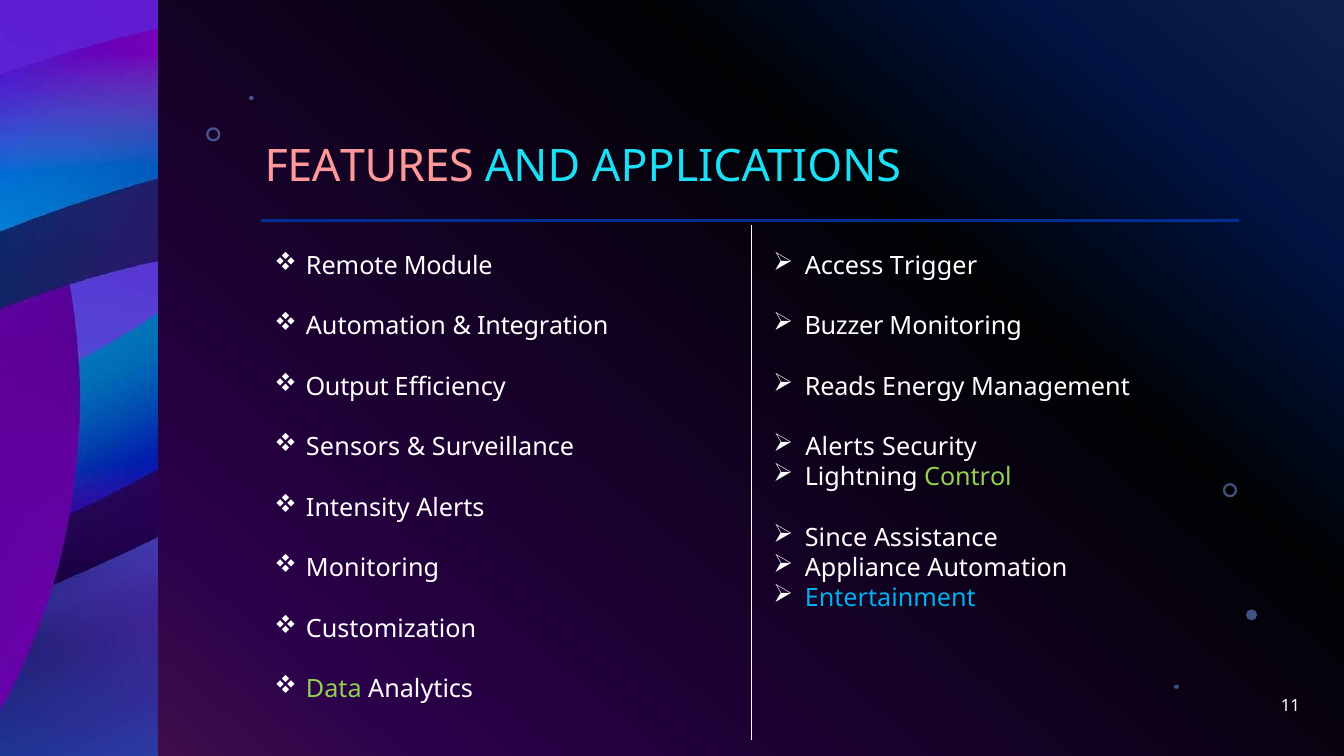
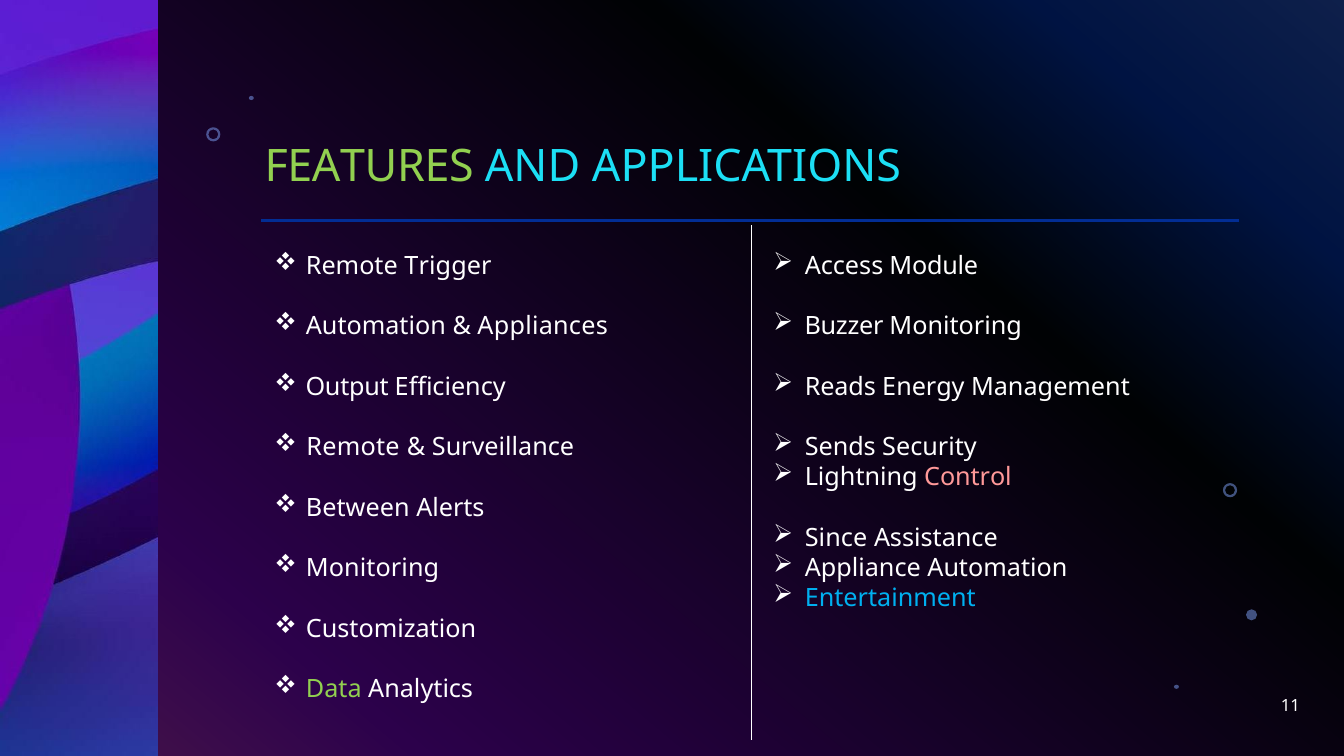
FEATURES colour: pink -> light green (369, 167)
Module: Module -> Trigger (448, 266)
Trigger: Trigger -> Module (934, 266)
Integration: Integration -> Appliances (543, 326)
Sensors: Sensors -> Remote (353, 447)
Alerts: Alerts -> Sends (840, 447)
Control colour: light green -> pink (968, 478)
Intensity: Intensity -> Between (358, 508)
